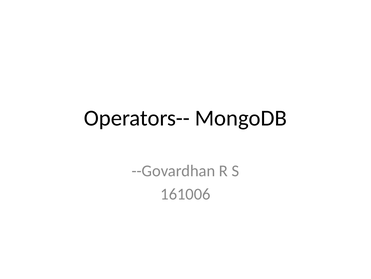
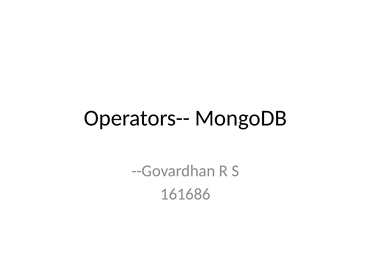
161006: 161006 -> 161686 (185, 194)
